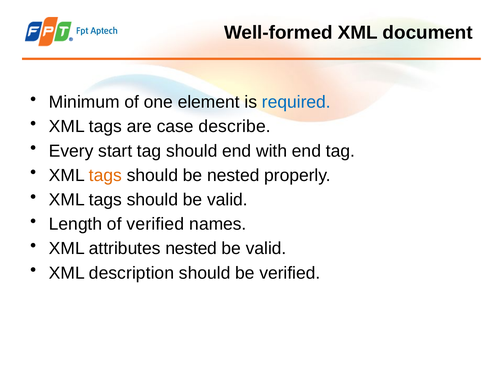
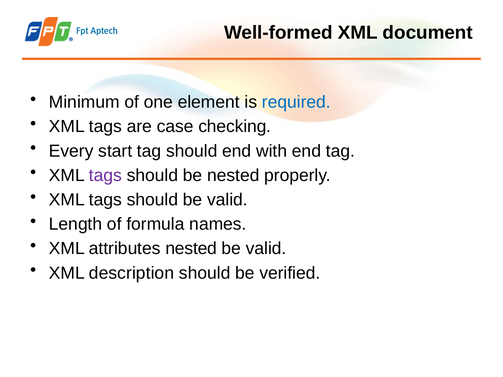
describe: describe -> checking (235, 127)
tags colour: orange -> purple (105, 175)
of verified: verified -> formula (155, 224)
